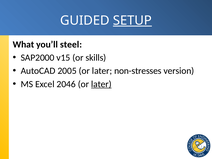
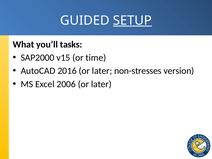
steel: steel -> tasks (71, 44)
skills: skills -> time (96, 58)
2005: 2005 -> 2016 (67, 71)
2046: 2046 -> 2006 (66, 84)
later underline: present -> none (101, 84)
